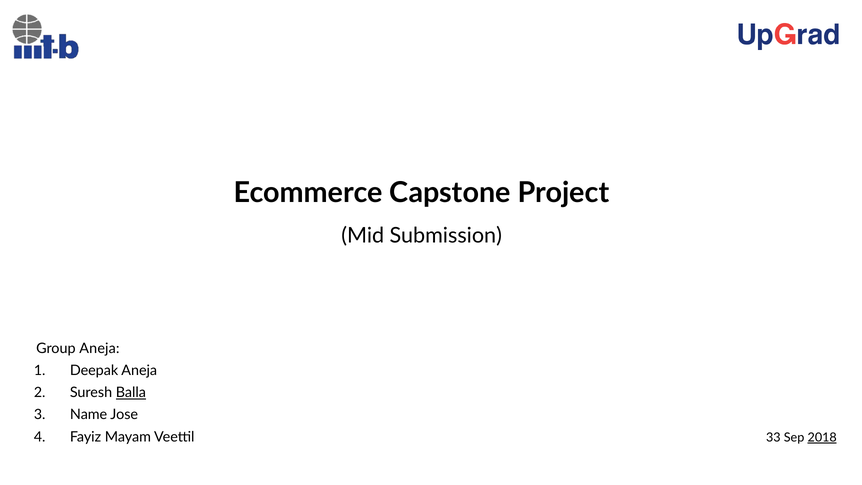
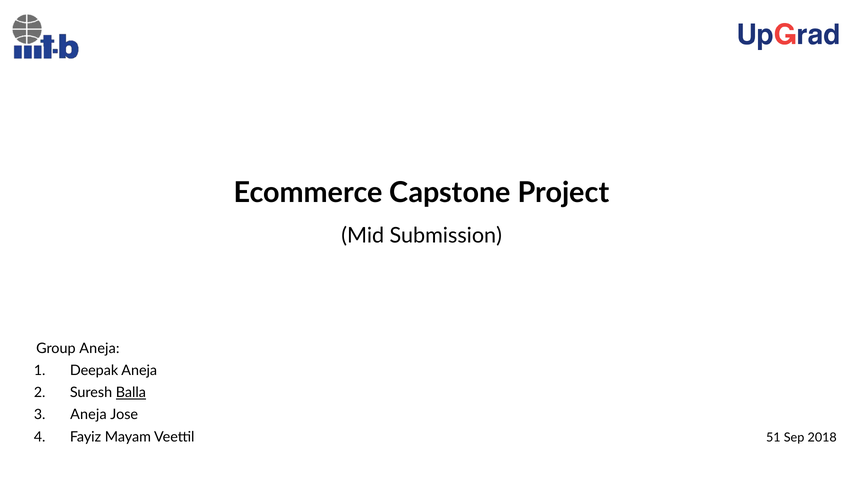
Name: Name -> Aneja (88, 415)
33: 33 -> 51 (773, 438)
2018 underline: present -> none (822, 438)
